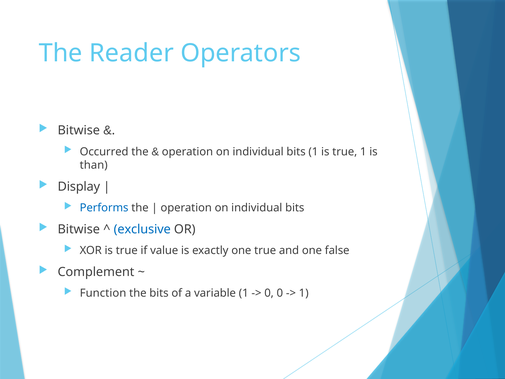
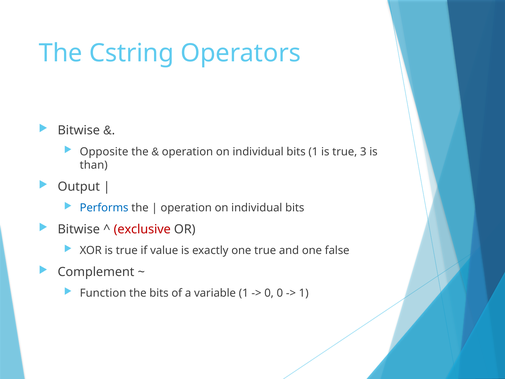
Reader: Reader -> Cstring (132, 53)
Occurred: Occurred -> Opposite (104, 152)
true 1: 1 -> 3 (363, 152)
Display: Display -> Output (79, 186)
exclusive colour: blue -> red (142, 229)
